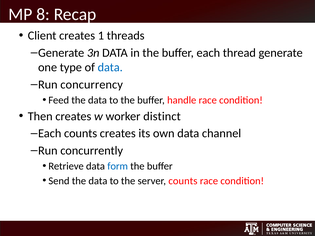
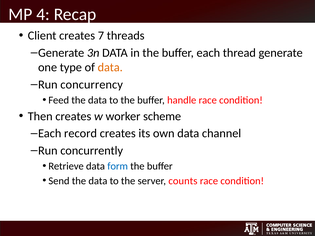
8: 8 -> 4 (43, 14)
1: 1 -> 7 (101, 36)
data colour: blue -> orange (110, 68)
distinct: distinct -> scheme (162, 116)
Each counts: counts -> record (81, 134)
